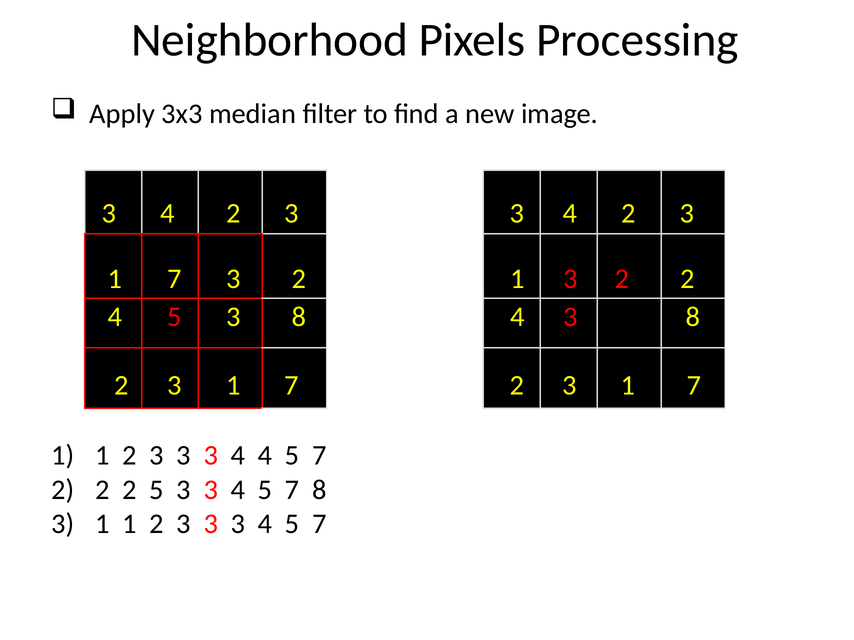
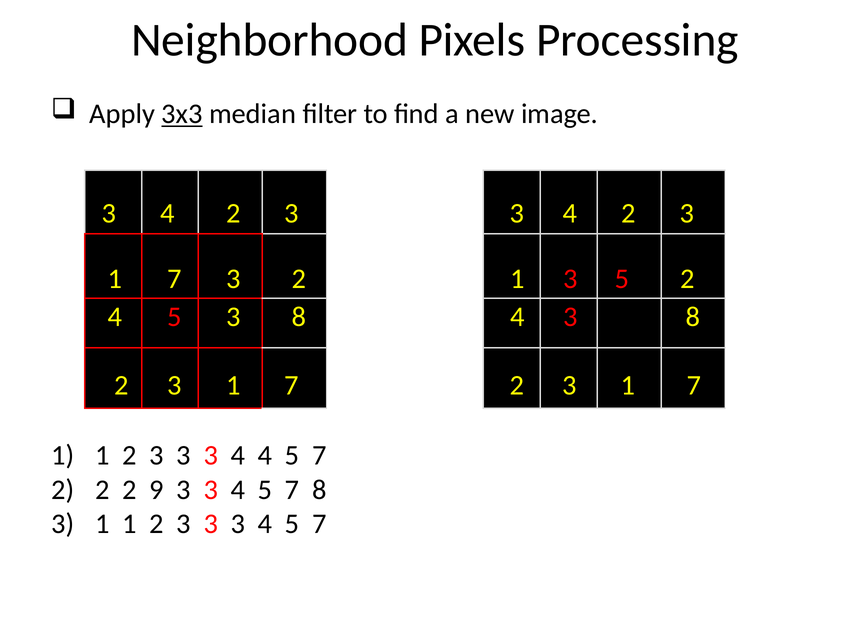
3x3 underline: none -> present (182, 114)
1 3 2: 2 -> 5 (622, 279)
2 5: 5 -> 9 (156, 490)
